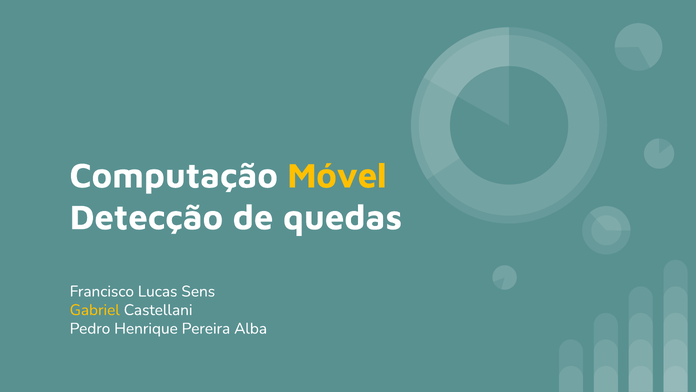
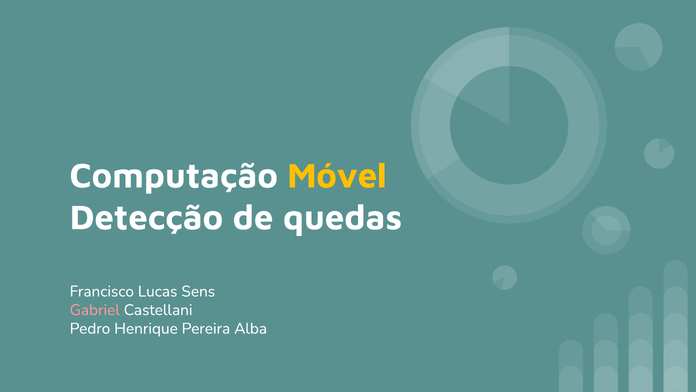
Gabriel colour: yellow -> pink (95, 310)
